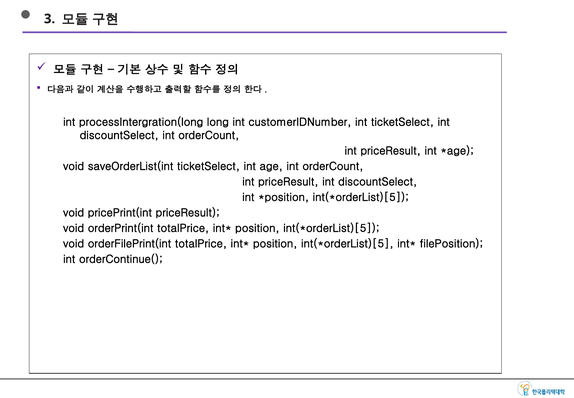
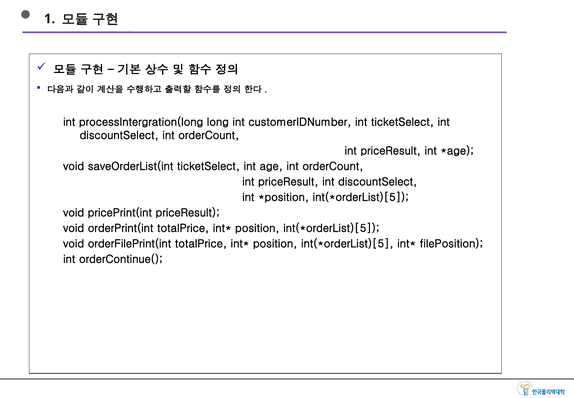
3: 3 -> 1 (50, 19)
